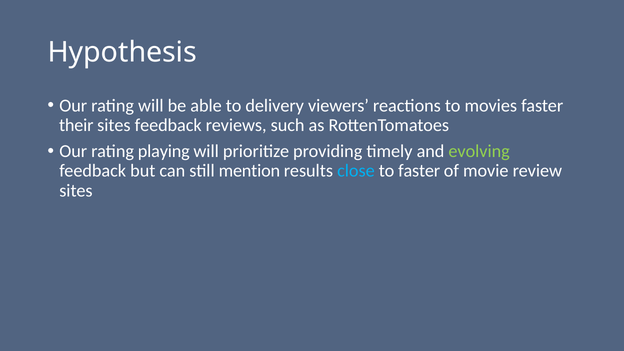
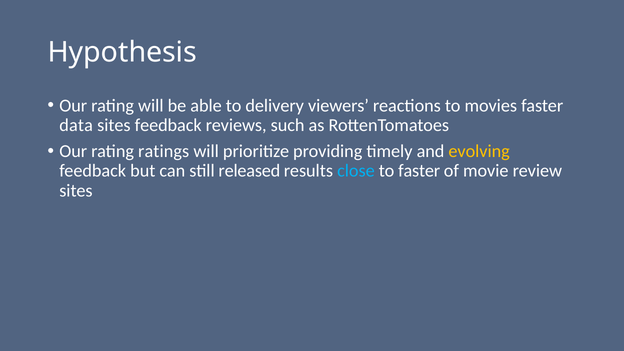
their: their -> data (76, 125)
playing: playing -> ratings (164, 151)
evolving colour: light green -> yellow (479, 151)
mention: mention -> released (249, 171)
